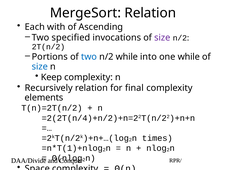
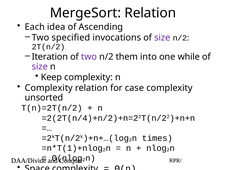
with: with -> idea (56, 27)
Portions: Portions -> Iteration (50, 57)
two colour: blue -> purple (89, 57)
n/2 while: while -> them (127, 57)
size colour: blue -> purple (40, 66)
Recursively: Recursively -> Complexity (49, 88)
final: final -> case (134, 88)
elements: elements -> unsorted (44, 97)
